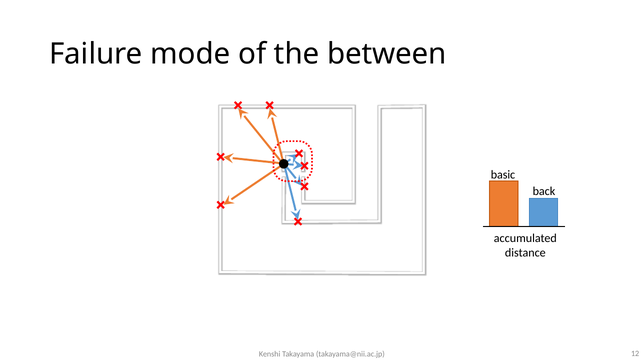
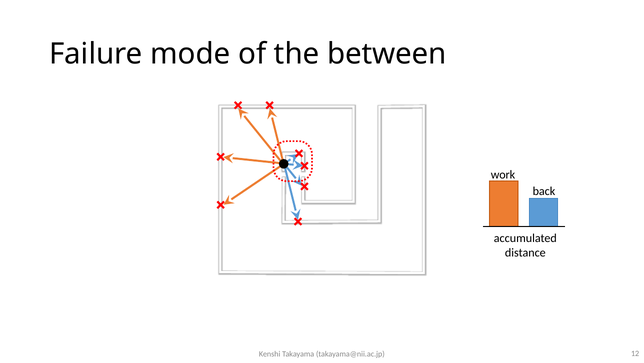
basic: basic -> work (503, 174)
